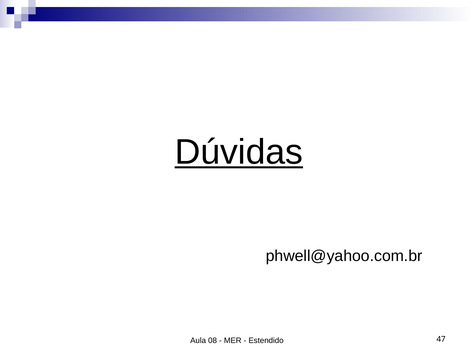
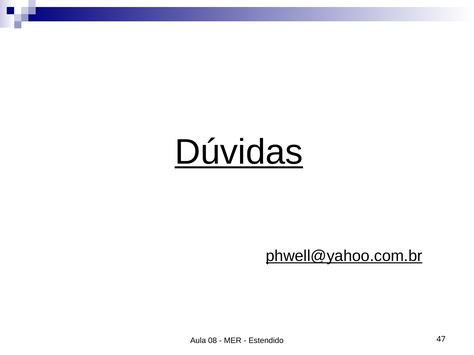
phwell@yahoo.com.br underline: none -> present (344, 256)
